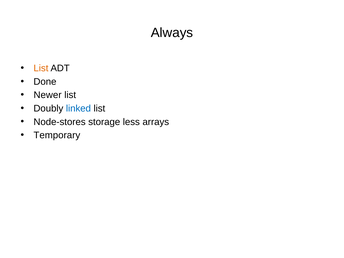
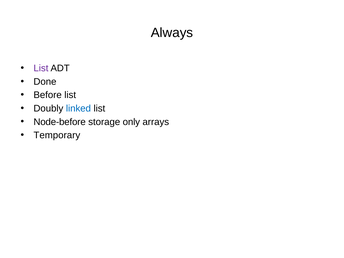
List colour: orange -> purple (41, 68)
Newer: Newer -> Before (48, 95)
Node-stores: Node-stores -> Node-before (60, 122)
less: less -> only (131, 122)
